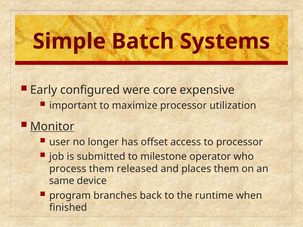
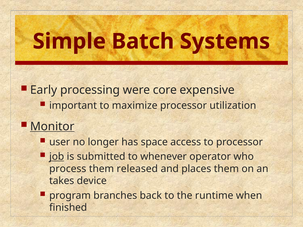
configured: configured -> processing (90, 90)
offset: offset -> space (154, 142)
job underline: none -> present (57, 157)
milestone: milestone -> whenever (164, 157)
same: same -> takes (62, 181)
